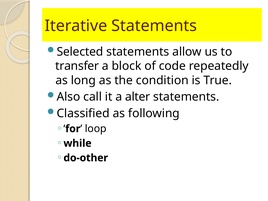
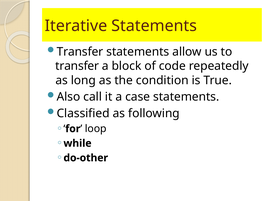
Selected: Selected -> Transfer (80, 52)
alter: alter -> case (138, 97)
